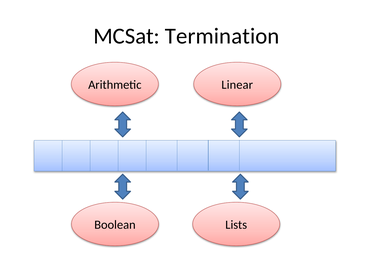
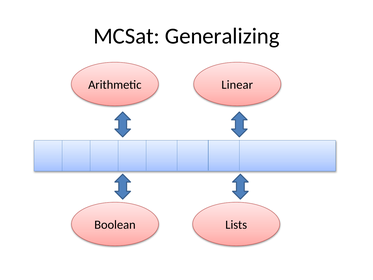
Termination: Termination -> Generalizing (222, 36)
